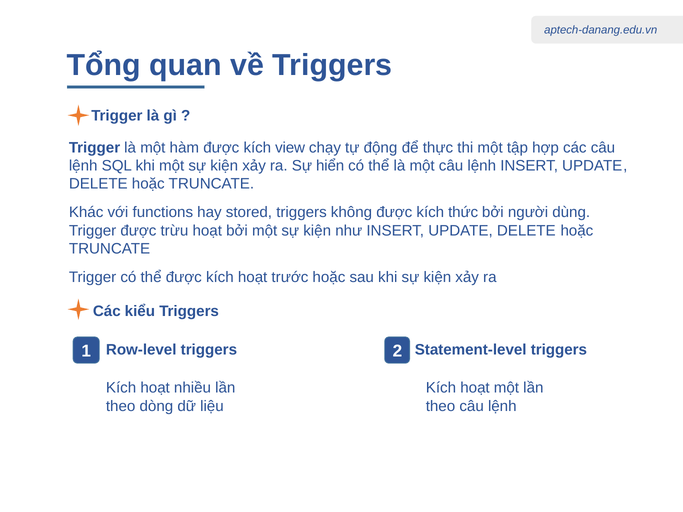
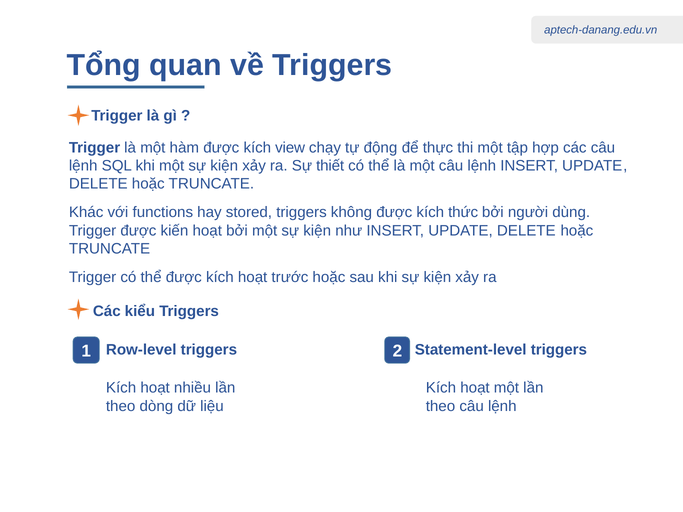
hiển: hiển -> thiết (330, 166)
trừu: trừu -> kiến (174, 231)
